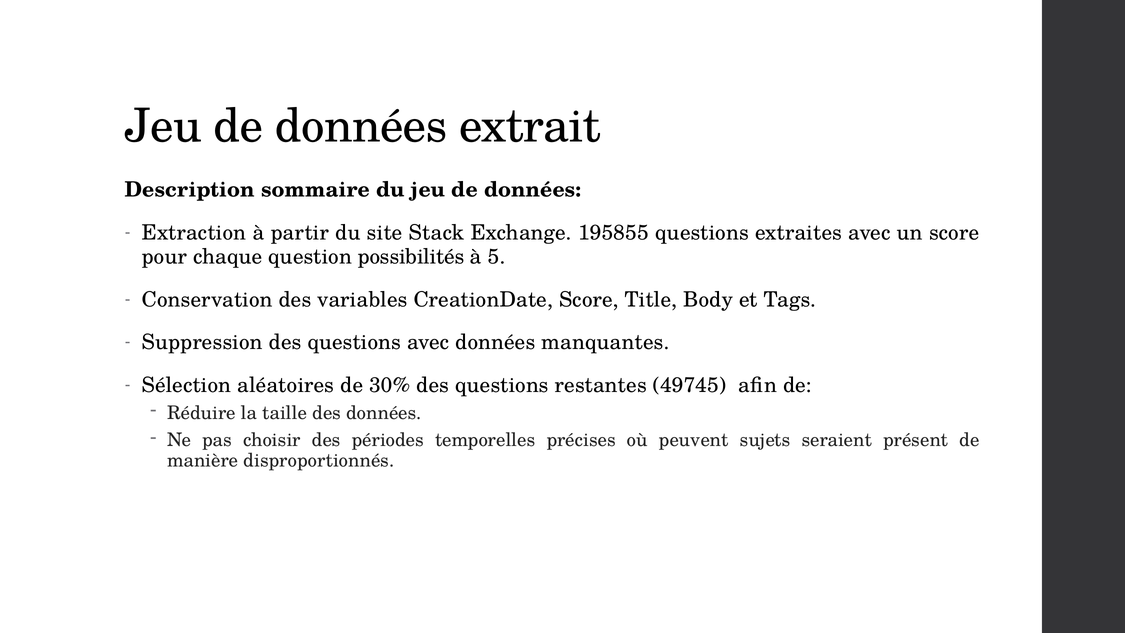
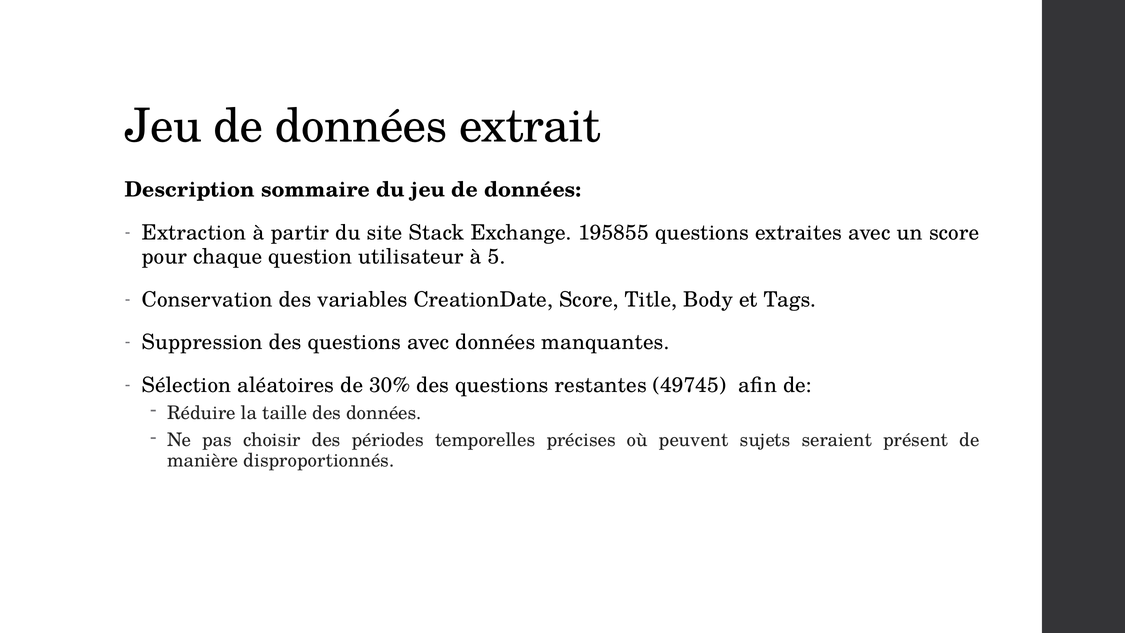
possibilités: possibilités -> utilisateur (411, 257)
